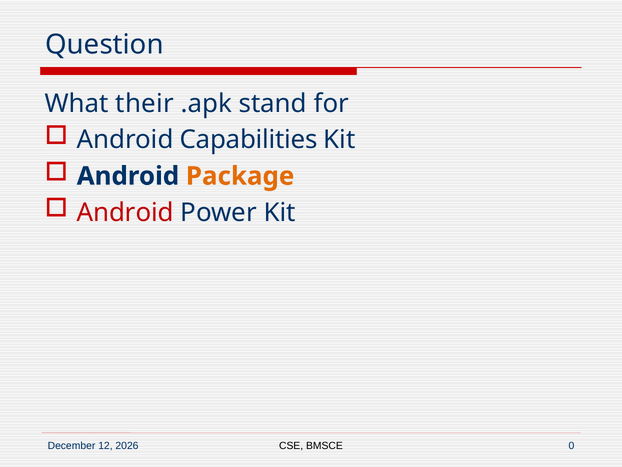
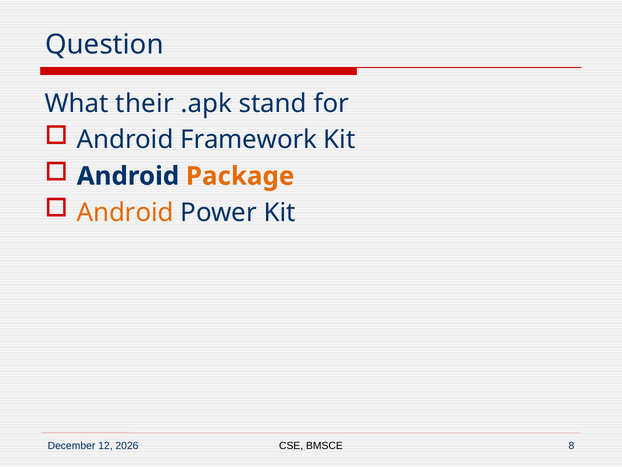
Capabilities: Capabilities -> Framework (249, 140)
Android colour: red -> orange (125, 212)
0: 0 -> 8 (571, 445)
